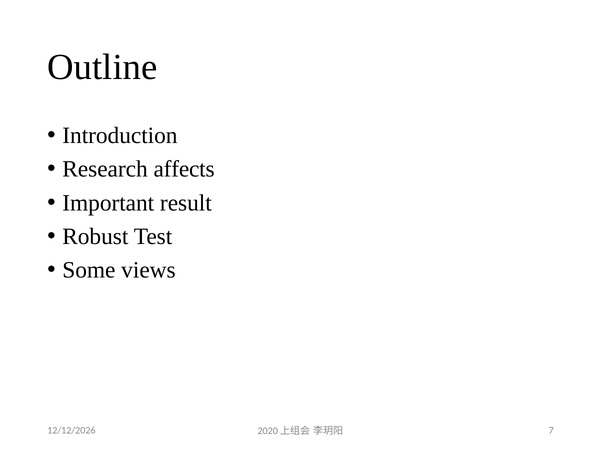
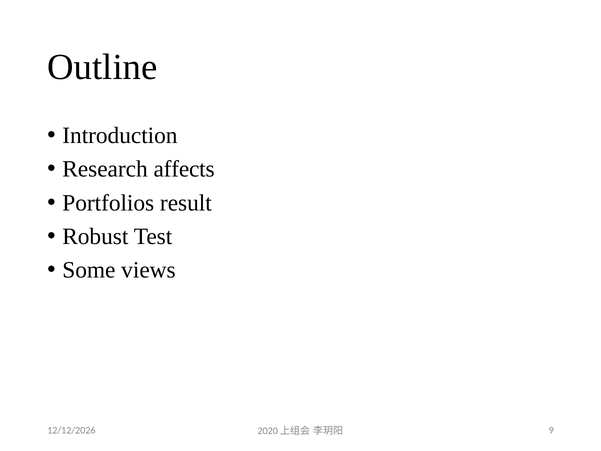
Important: Important -> Portfolios (108, 203)
7: 7 -> 9 (551, 430)
